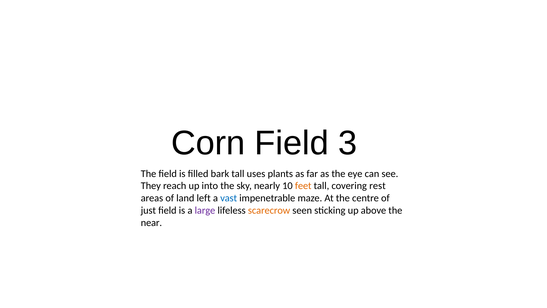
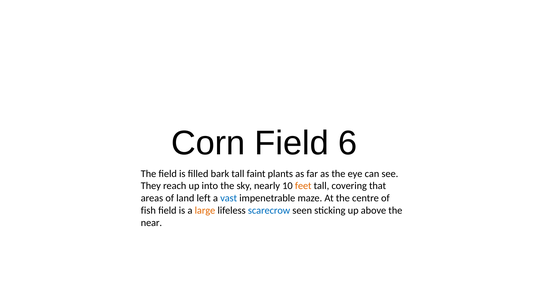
3: 3 -> 6 (348, 143)
uses: uses -> faint (256, 173)
rest: rest -> that (378, 186)
just: just -> fish (148, 210)
large colour: purple -> orange (205, 210)
scarecrow colour: orange -> blue (269, 210)
